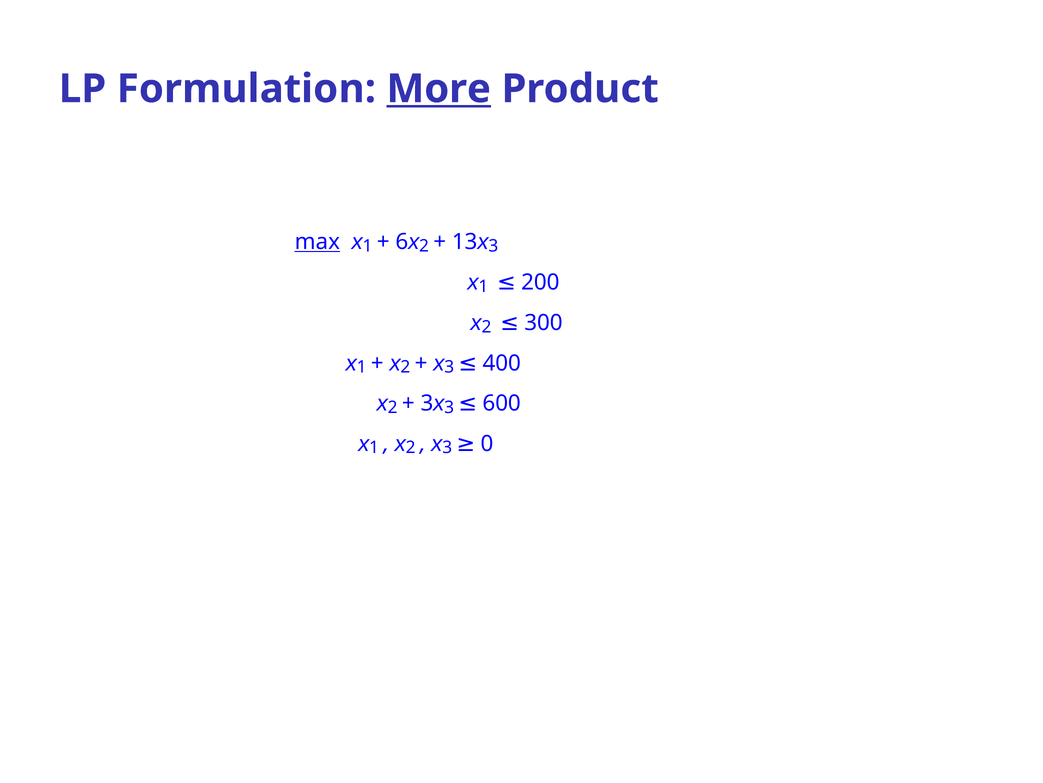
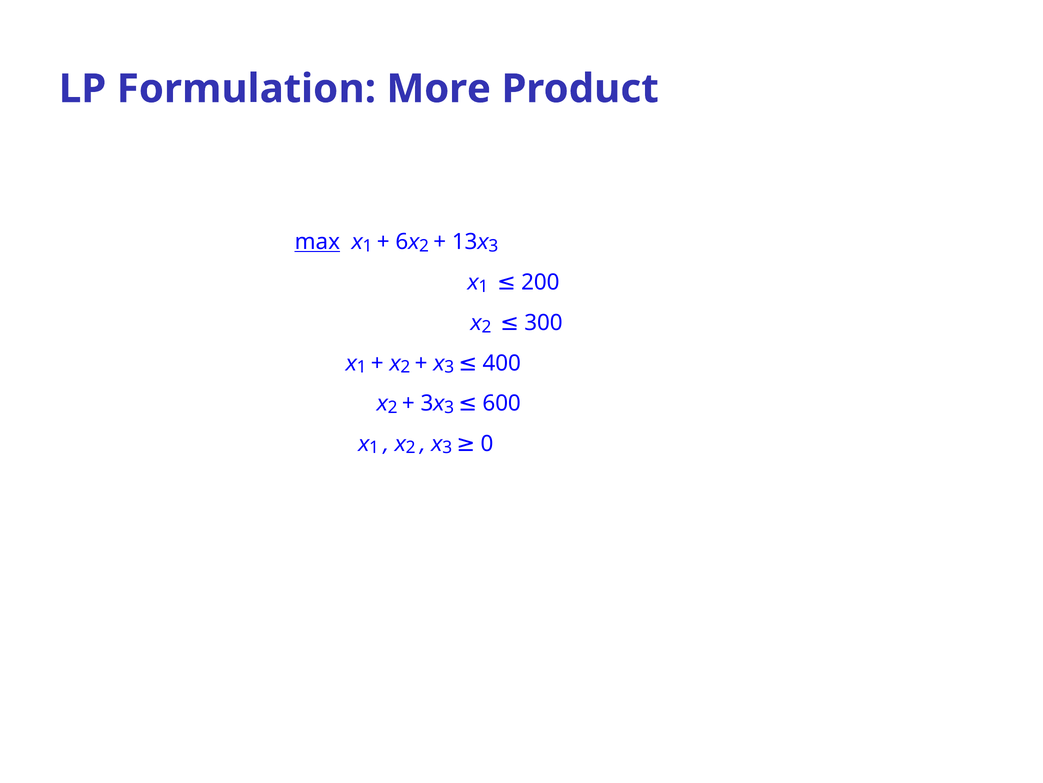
More underline: present -> none (439, 89)
